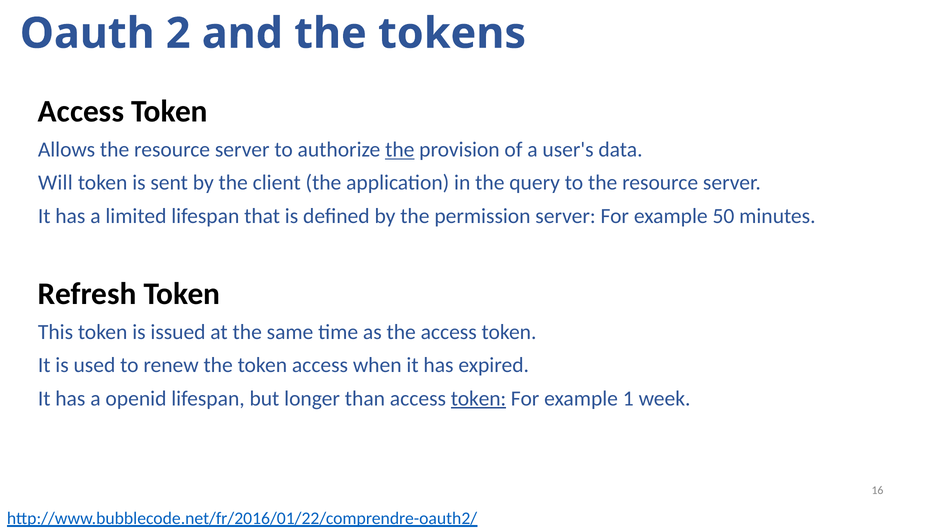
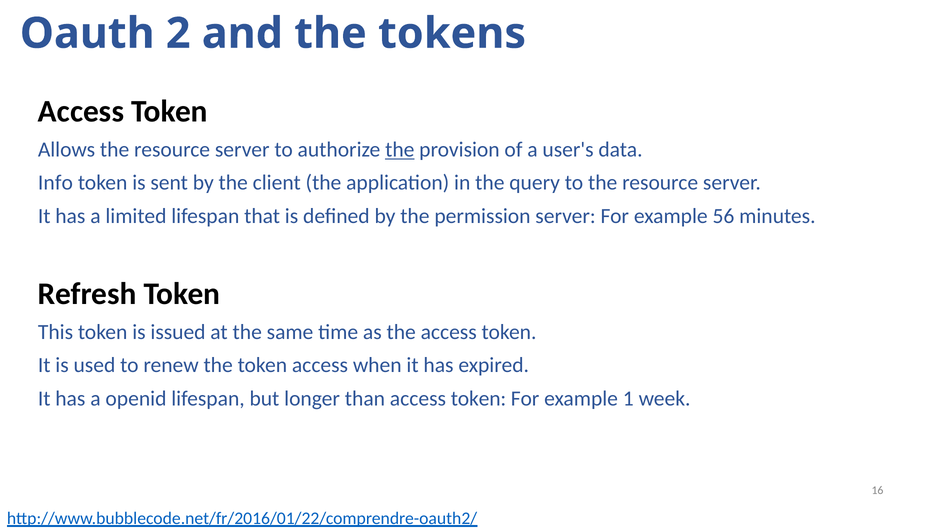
Will: Will -> Info (55, 183)
50: 50 -> 56 (723, 216)
token underline: present -> none (478, 398)
